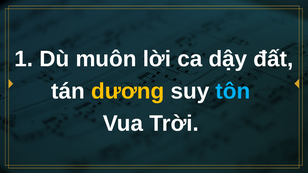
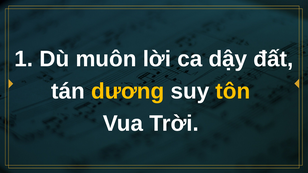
tôn colour: light blue -> yellow (233, 91)
